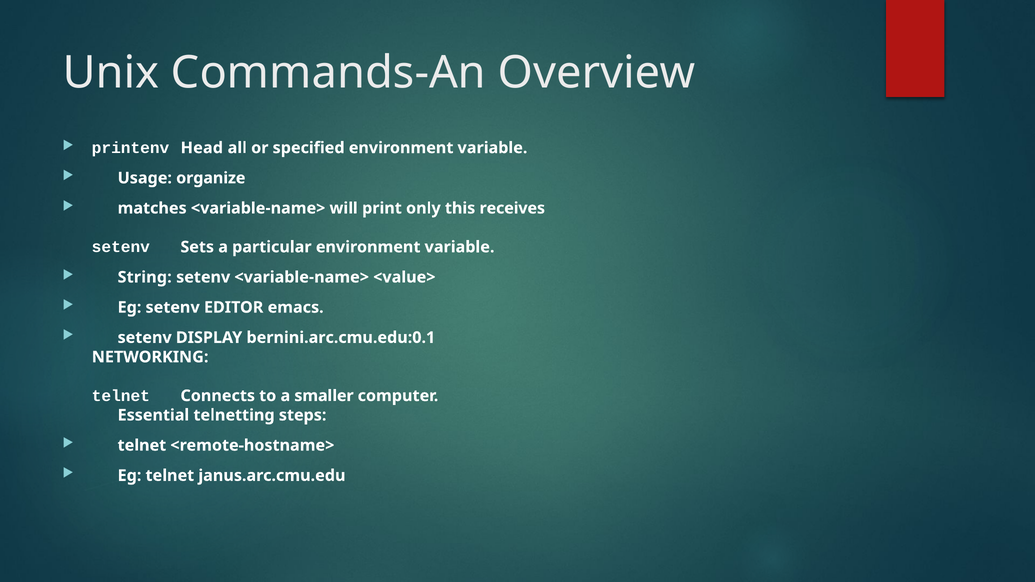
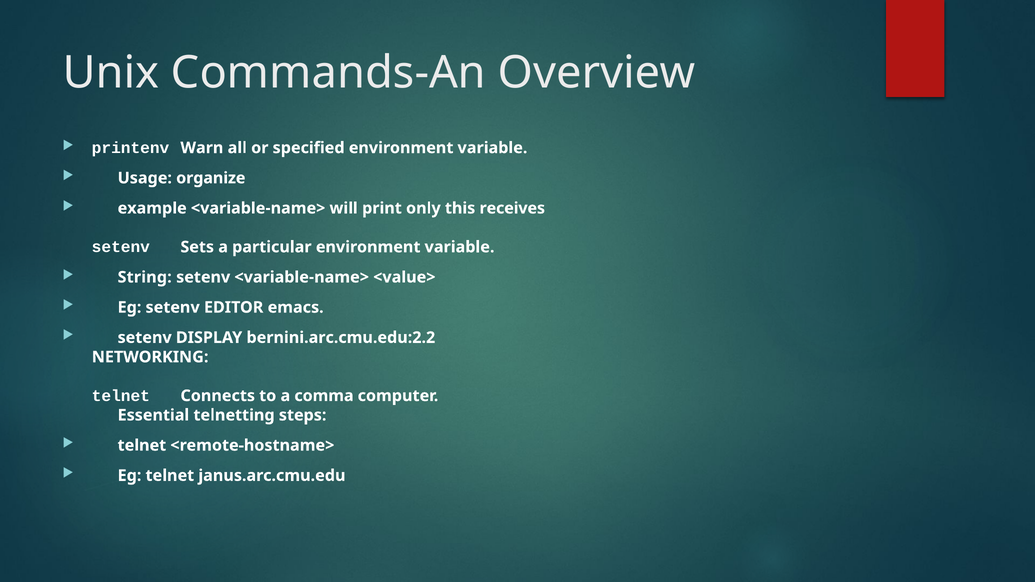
Head: Head -> Warn (202, 148)
matches: matches -> example (152, 208)
bernini.arc.cmu.edu:0.1: bernini.arc.cmu.edu:0.1 -> bernini.arc.cmu.edu:2.2 (341, 338)
smaller: smaller -> comma (324, 396)
